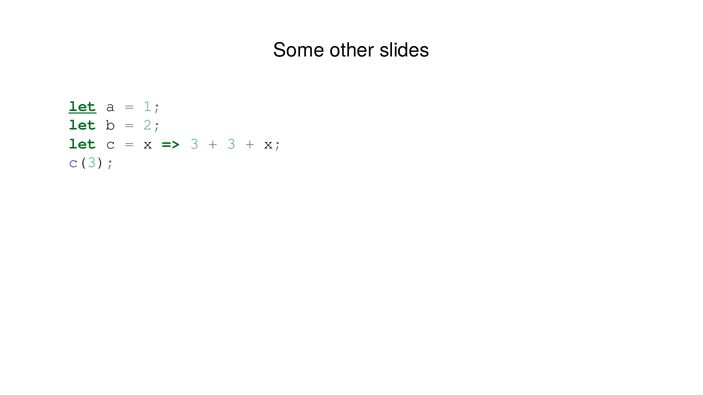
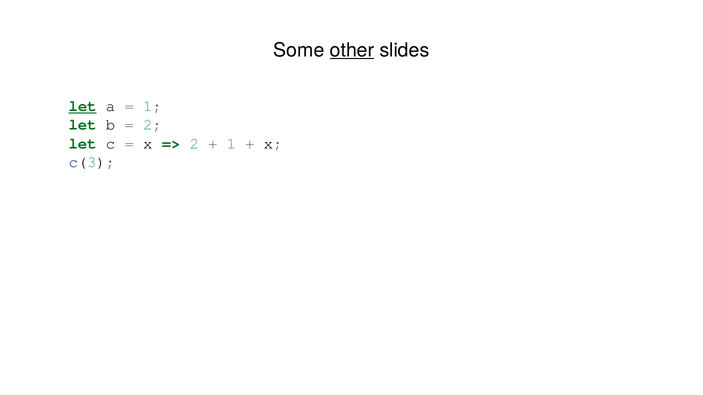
other underline: none -> present (352, 50)
3: 3 -> 2 (194, 144)
3: 3 -> 1 (231, 144)
